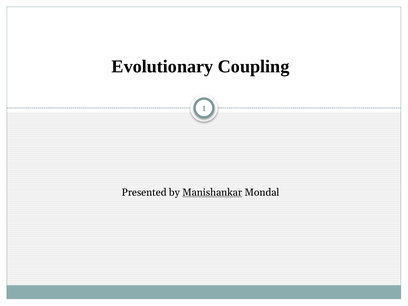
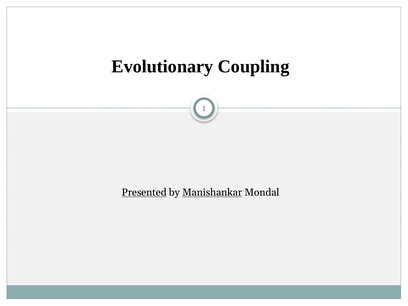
Presented underline: none -> present (144, 192)
